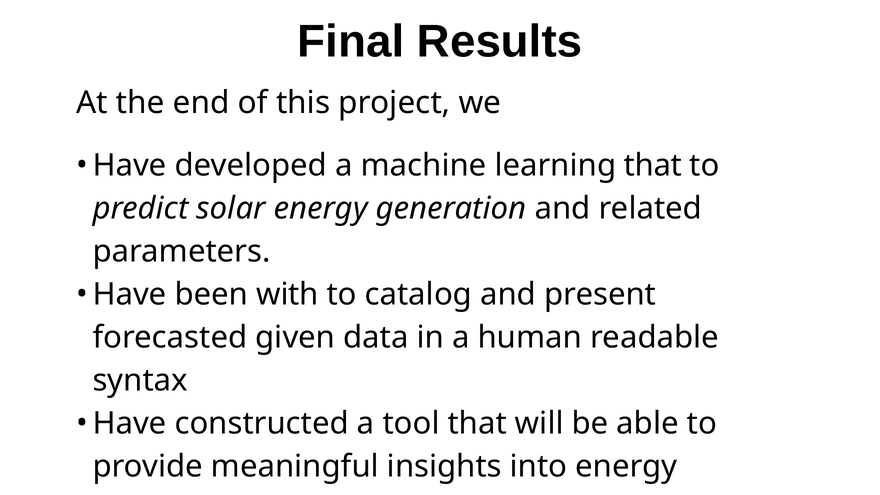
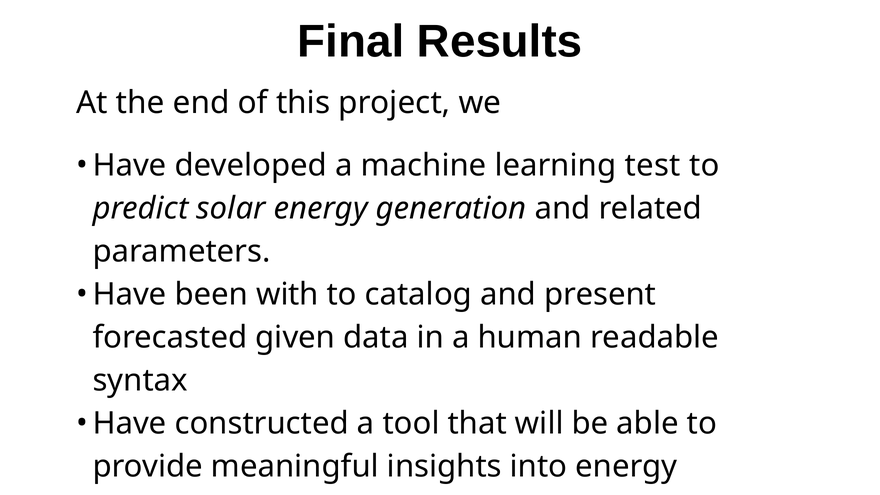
learning that: that -> test (653, 165)
